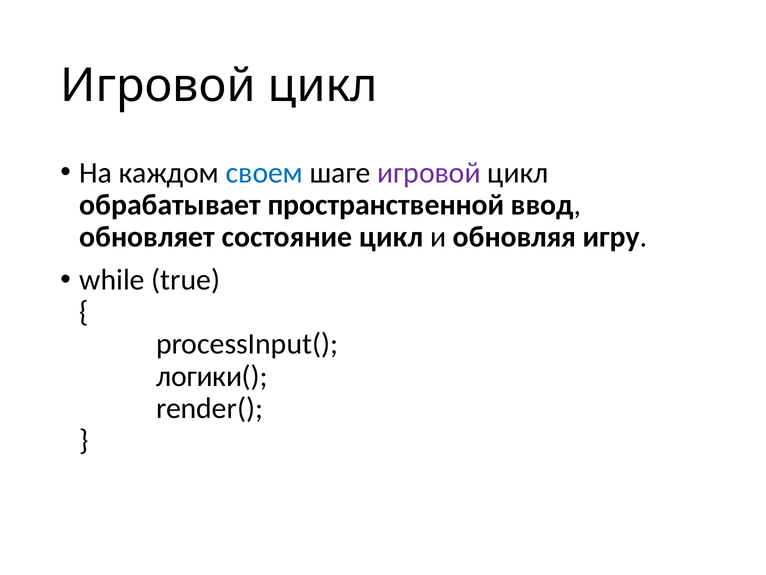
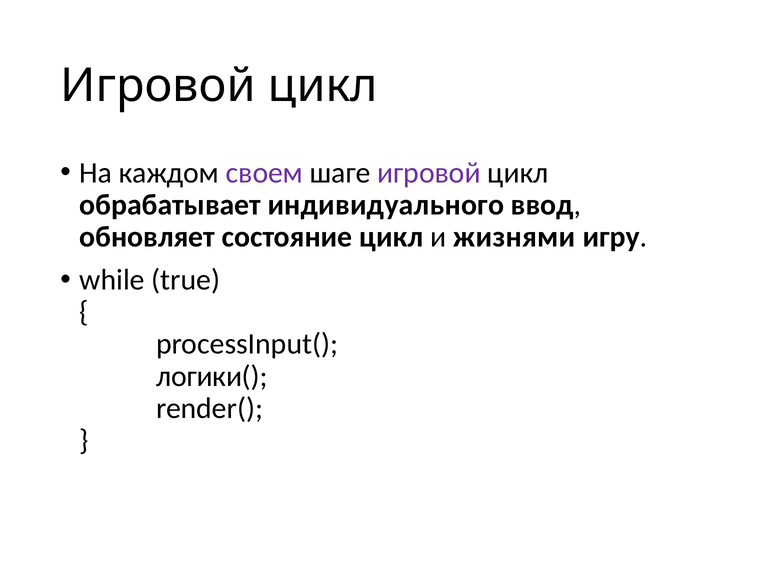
своем colour: blue -> purple (264, 173)
пространственной: пространственной -> индивидуального (386, 205)
обновляя: обновляя -> жизнями (514, 237)
